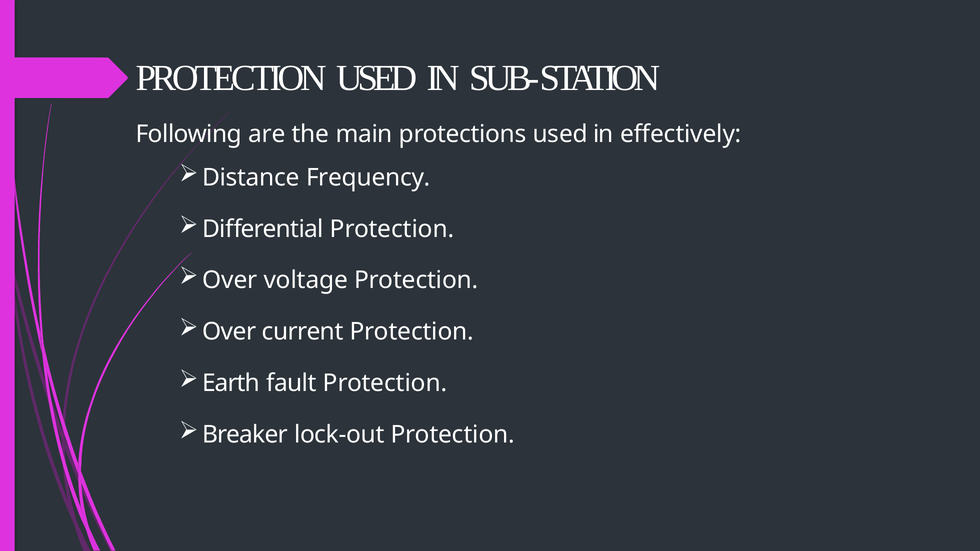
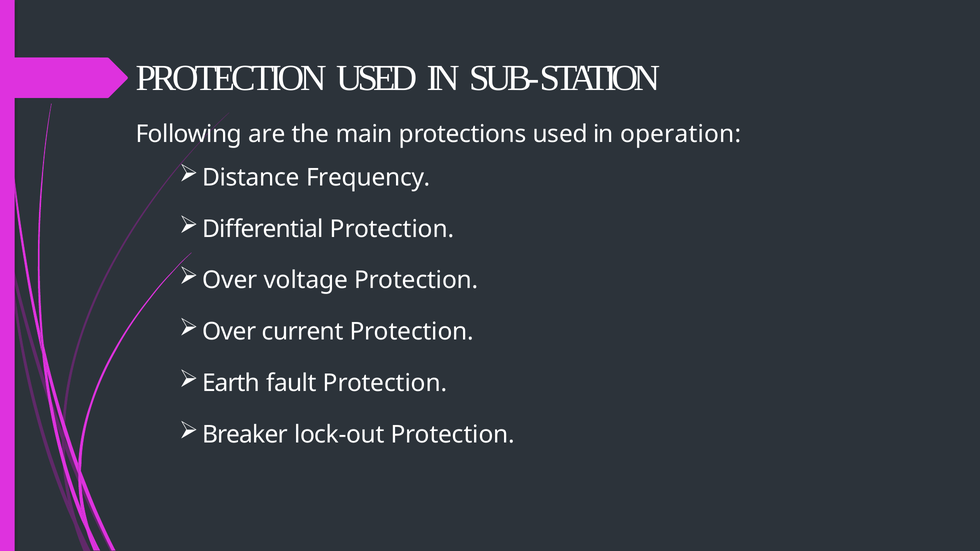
effectively: effectively -> operation (681, 134)
